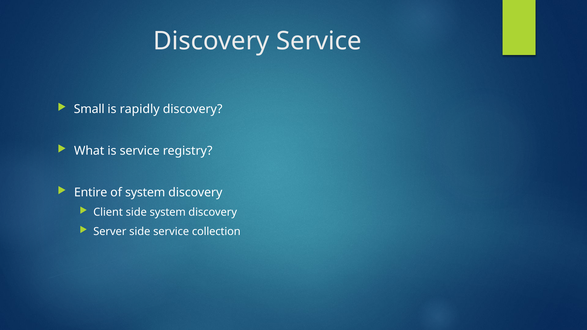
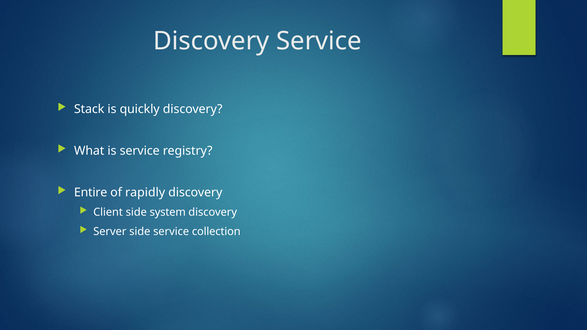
Small: Small -> Stack (89, 109)
rapidly: rapidly -> quickly (140, 109)
of system: system -> rapidly (145, 192)
